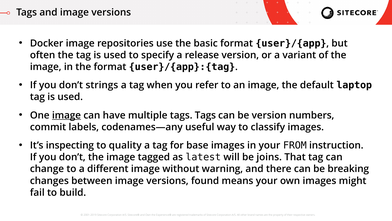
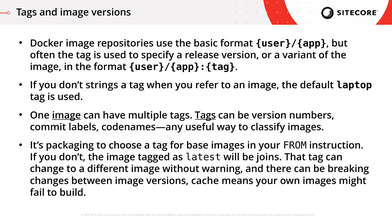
Tags underline: none -> present (205, 115)
inspecting: inspecting -> packaging (70, 145)
quality: quality -> choose (125, 145)
found: found -> cache (205, 180)
